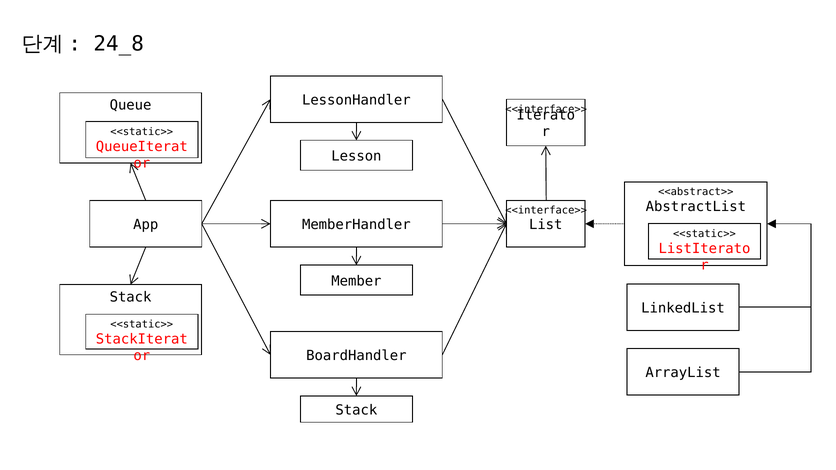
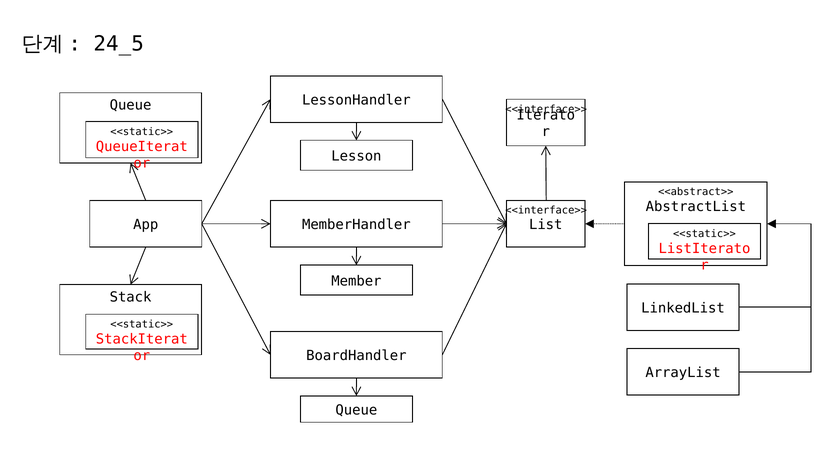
24_8: 24_8 -> 24_5 (119, 44)
Stack: Stack -> Queue (356, 410)
